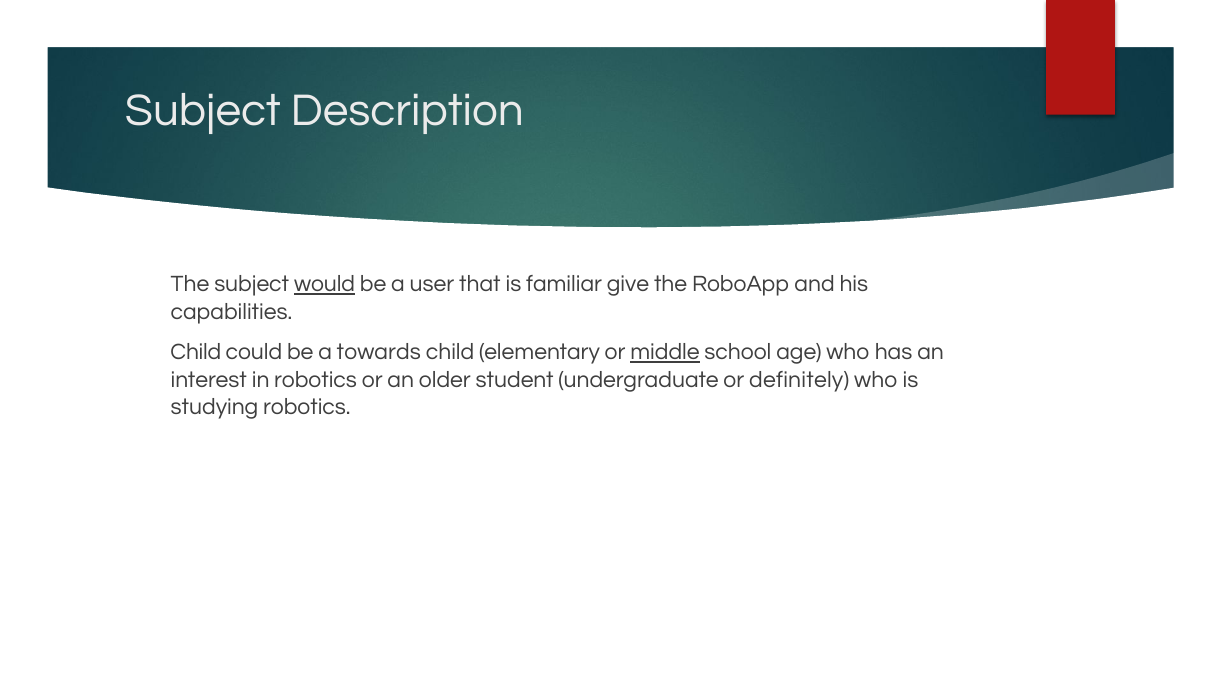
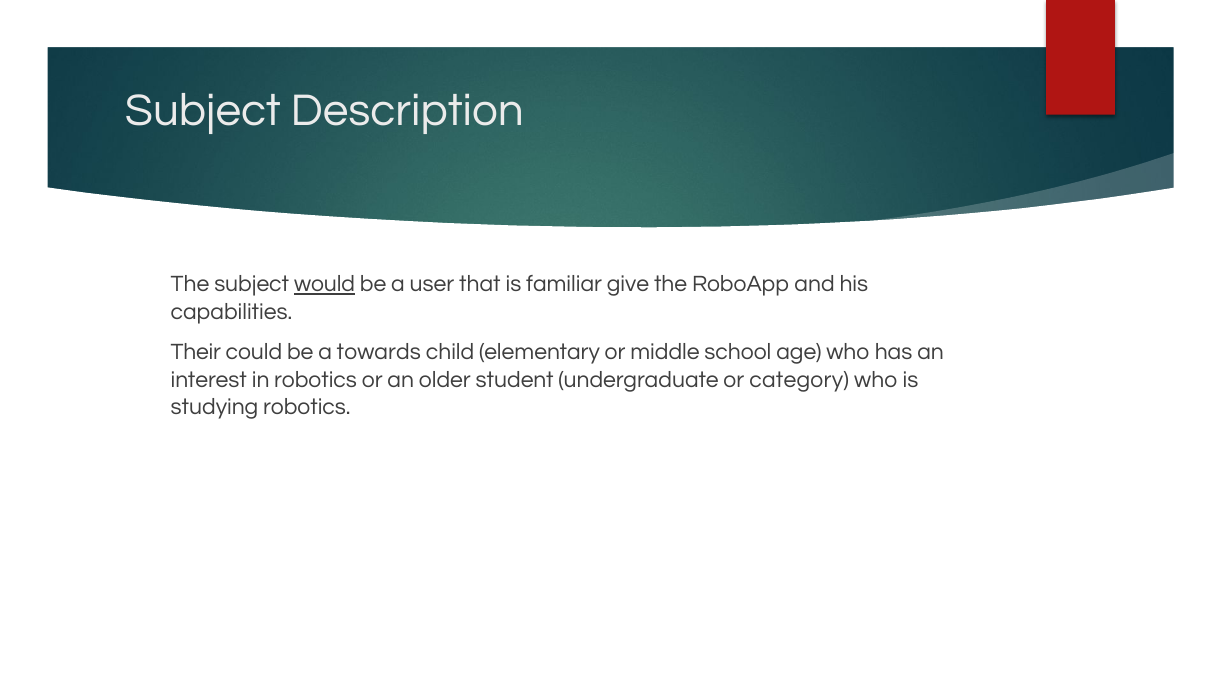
Child: Child -> Their (196, 352)
middle underline: present -> none (665, 352)
definitely: definitely -> category (799, 379)
